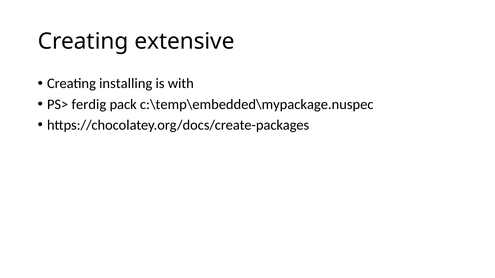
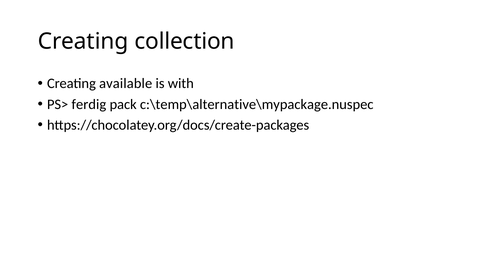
extensive: extensive -> collection (185, 42)
installing: installing -> available (126, 84)
c:\temp\embedded\mypackage.nuspec: c:\temp\embedded\mypackage.nuspec -> c:\temp\alternative\mypackage.nuspec (257, 104)
